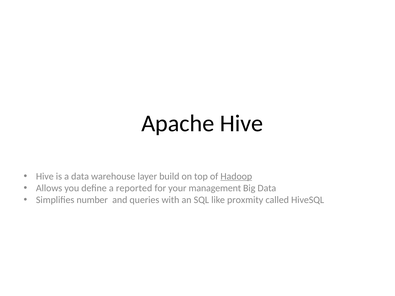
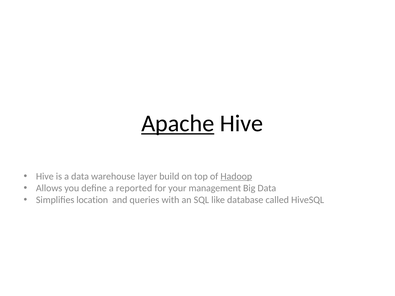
Apache underline: none -> present (178, 124)
number: number -> location (92, 200)
proxmity: proxmity -> database (245, 200)
